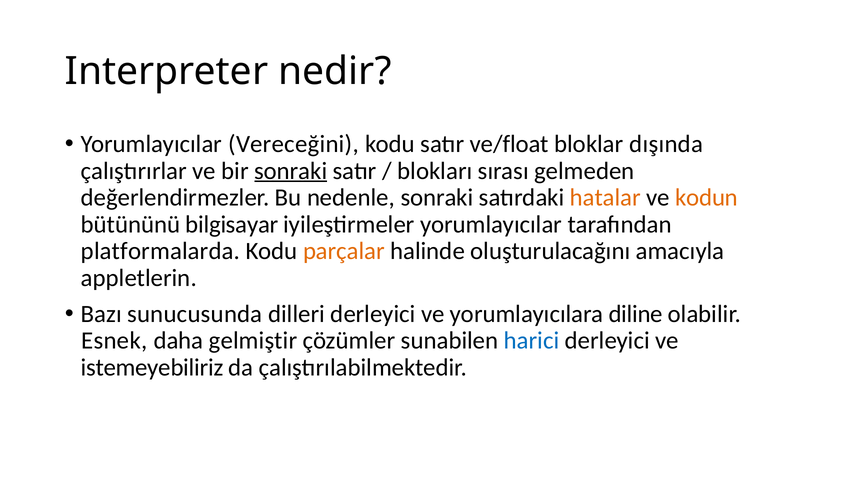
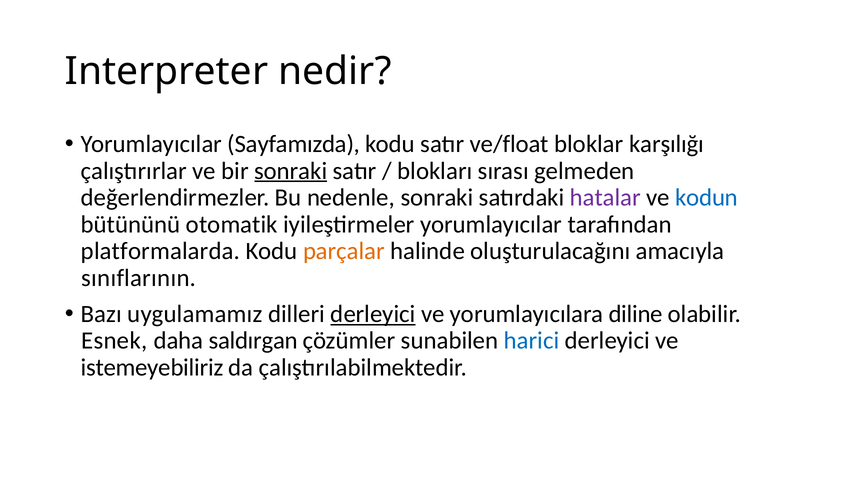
Vereceğini: Vereceğini -> Sayfamızda (294, 144)
dışında: dışında -> karşılığı (667, 144)
hatalar colour: orange -> purple (605, 198)
kodun colour: orange -> blue (707, 198)
bilgisayar: bilgisayar -> otomatik (232, 225)
appletlerin: appletlerin -> sınıflarının (139, 278)
sunucusunda: sunucusunda -> uygulamamız (195, 314)
derleyici underline: none -> present (373, 314)
gelmiştir: gelmiştir -> saldırgan (253, 341)
